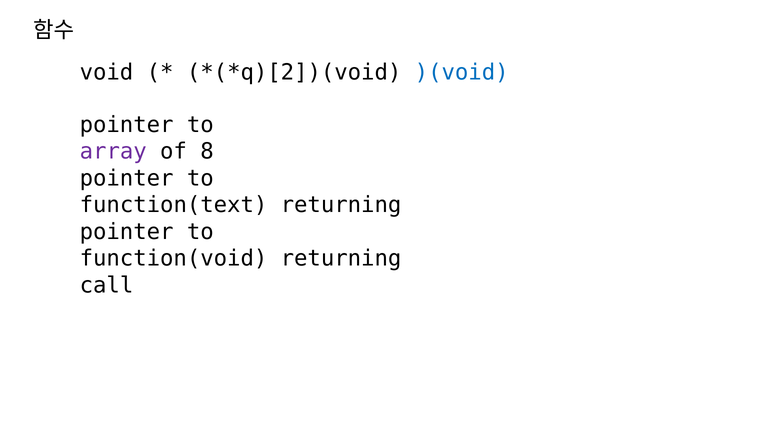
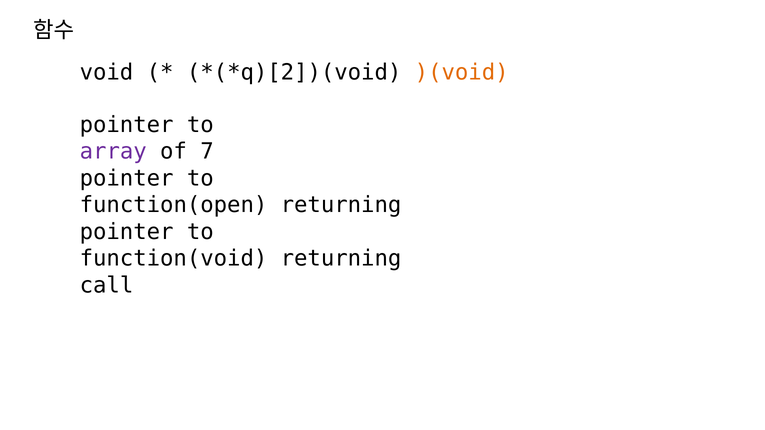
)(void colour: blue -> orange (462, 73)
8: 8 -> 7 (207, 152)
function(text: function(text -> function(open (174, 205)
